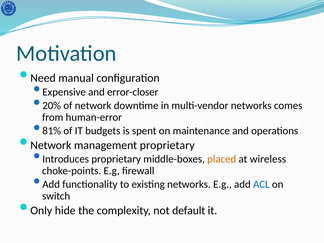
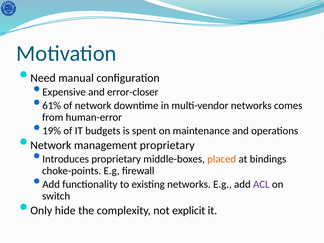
20%: 20% -> 61% (52, 106)
81%: 81% -> 19% (52, 131)
wireless: wireless -> bindings (268, 159)
ACL colour: blue -> purple (261, 184)
default: default -> explicit (189, 210)
